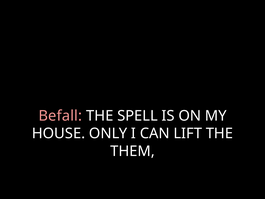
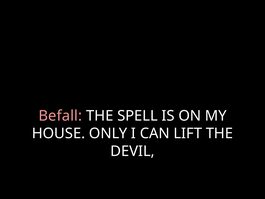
THEM: THEM -> DEVIL (132, 151)
